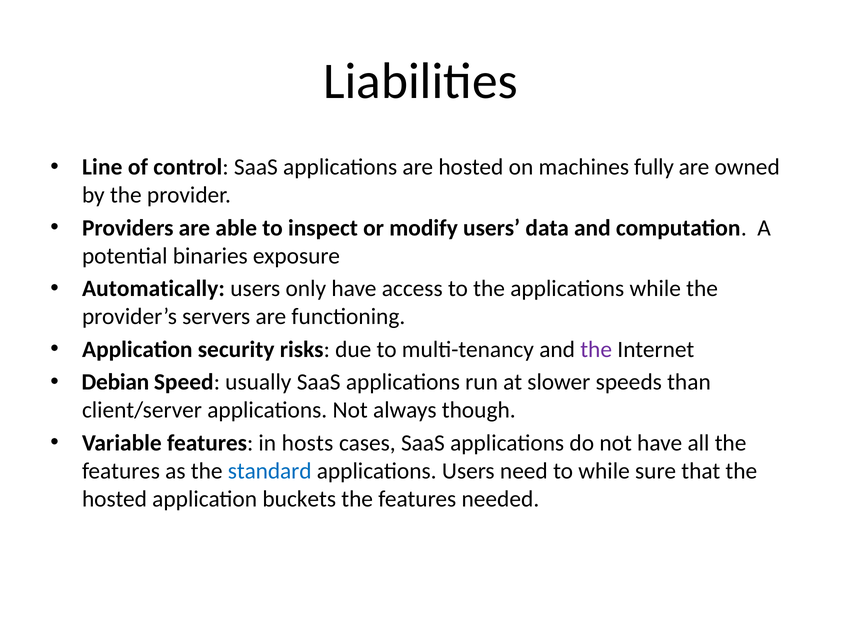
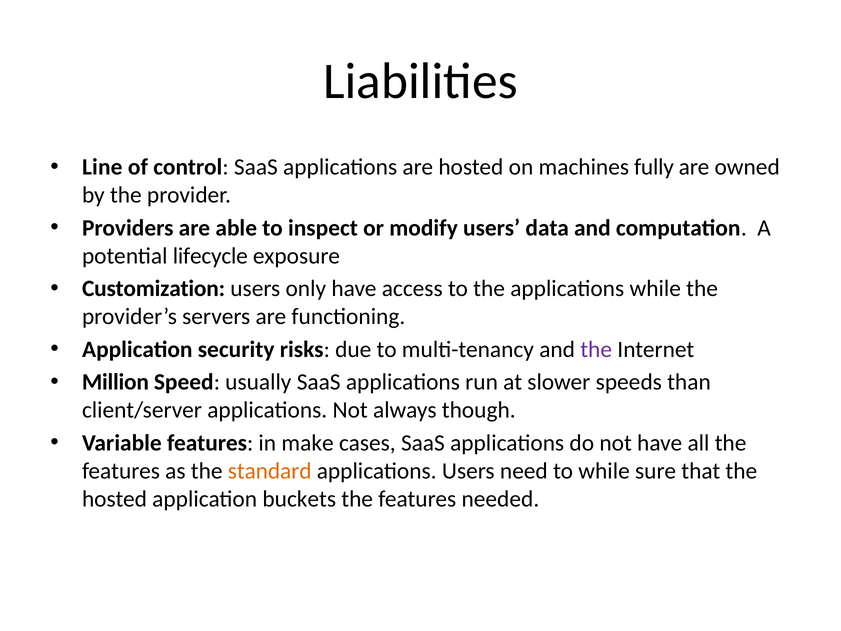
binaries: binaries -> lifecycle (210, 256)
Automatically: Automatically -> Customization (154, 289)
Debian: Debian -> Million (115, 382)
hosts: hosts -> make (308, 443)
standard colour: blue -> orange (270, 471)
